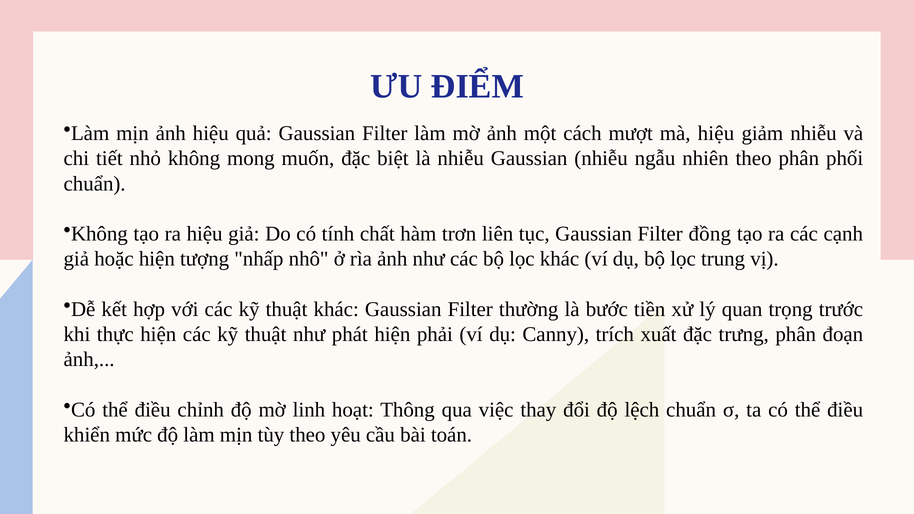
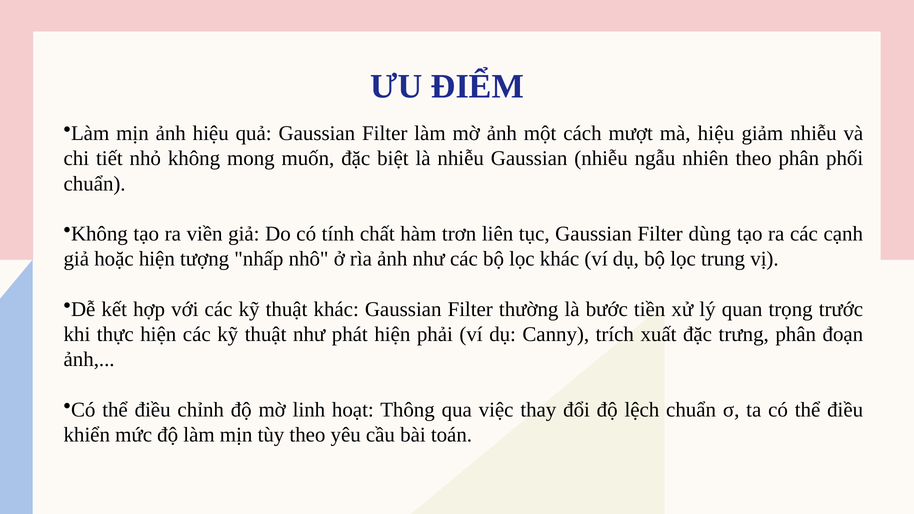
ra hiệu: hiệu -> viền (205, 234)
đồng: đồng -> dùng (710, 234)
